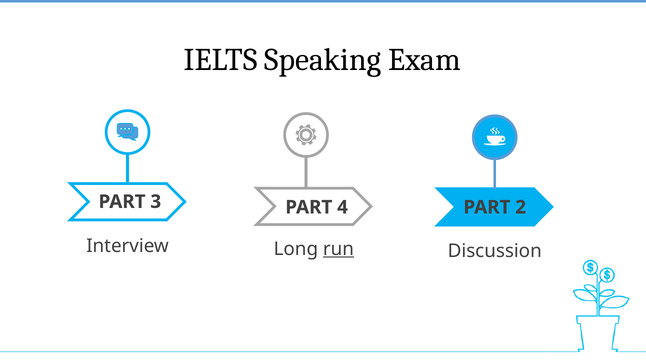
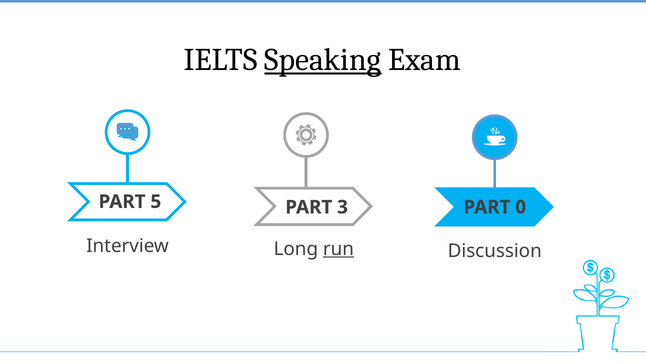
Speaking underline: none -> present (323, 60)
3: 3 -> 5 (156, 201)
4: 4 -> 3 (343, 207)
2: 2 -> 0 (521, 207)
